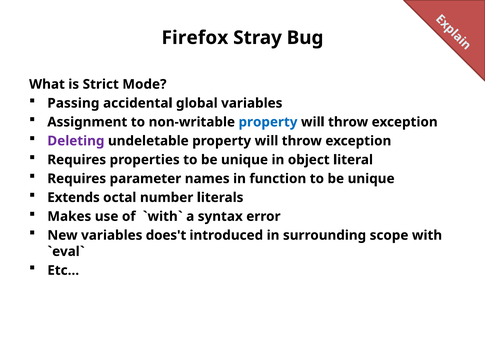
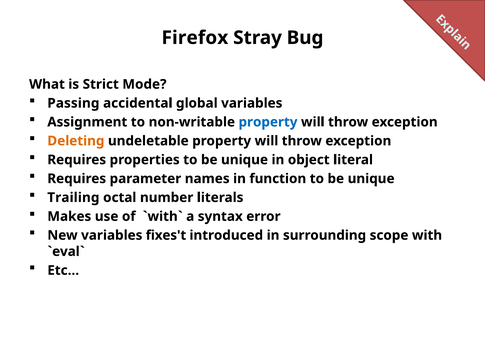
Deleting colour: purple -> orange (76, 141)
Extends: Extends -> Trailing (73, 197)
does't: does't -> fixes't (166, 235)
